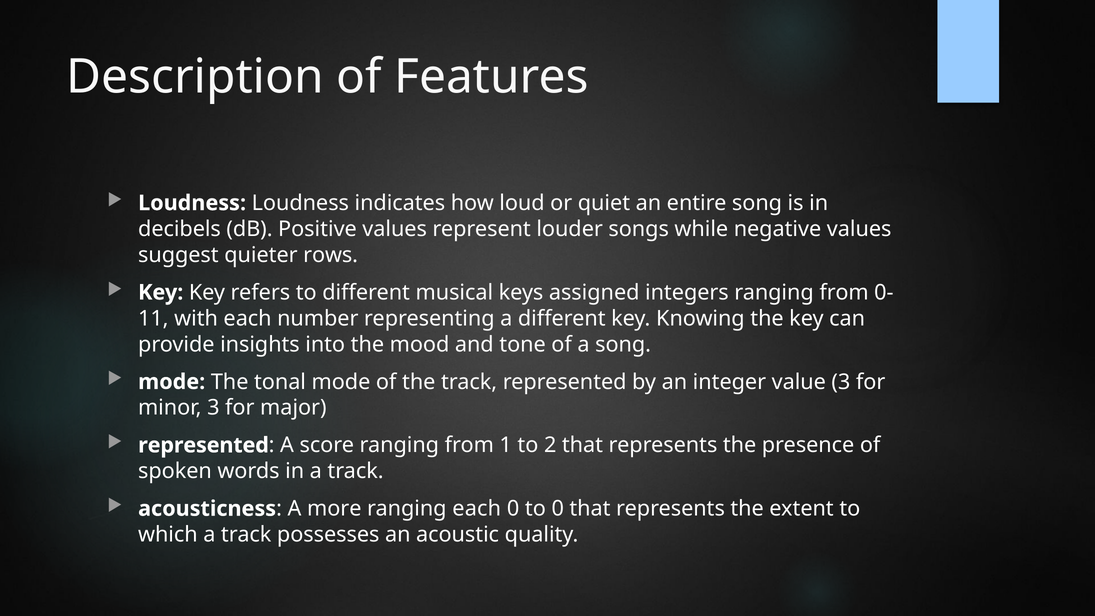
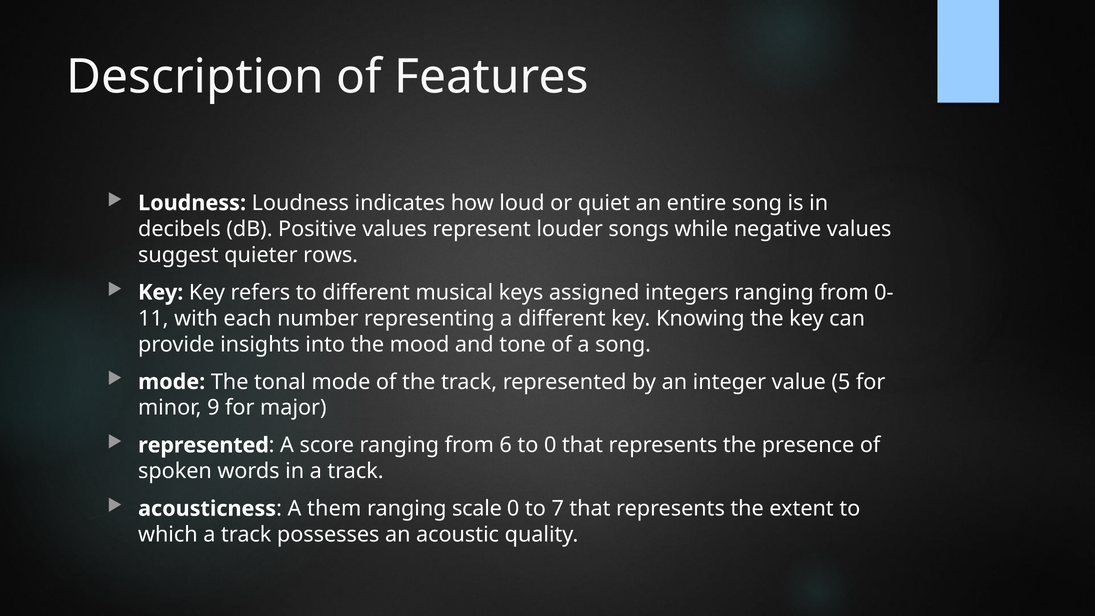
value 3: 3 -> 5 (841, 382)
minor 3: 3 -> 9 (213, 408)
1: 1 -> 6 (506, 445)
to 2: 2 -> 0 (550, 445)
more: more -> them (334, 509)
ranging each: each -> scale (477, 509)
to 0: 0 -> 7 (558, 509)
